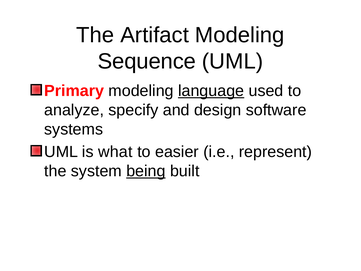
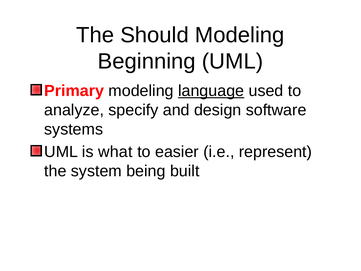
Artifact: Artifact -> Should (155, 35)
Sequence: Sequence -> Beginning (147, 61)
being underline: present -> none (146, 171)
